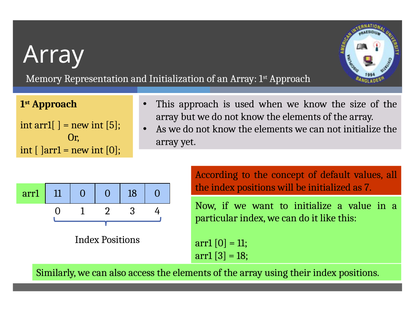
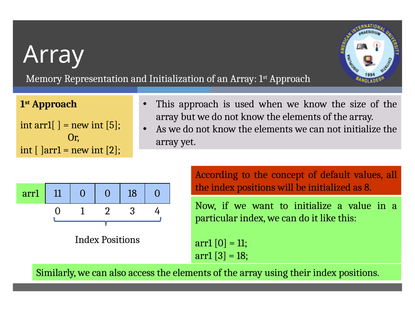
int 0: 0 -> 2 (113, 150)
7: 7 -> 8 (368, 187)
